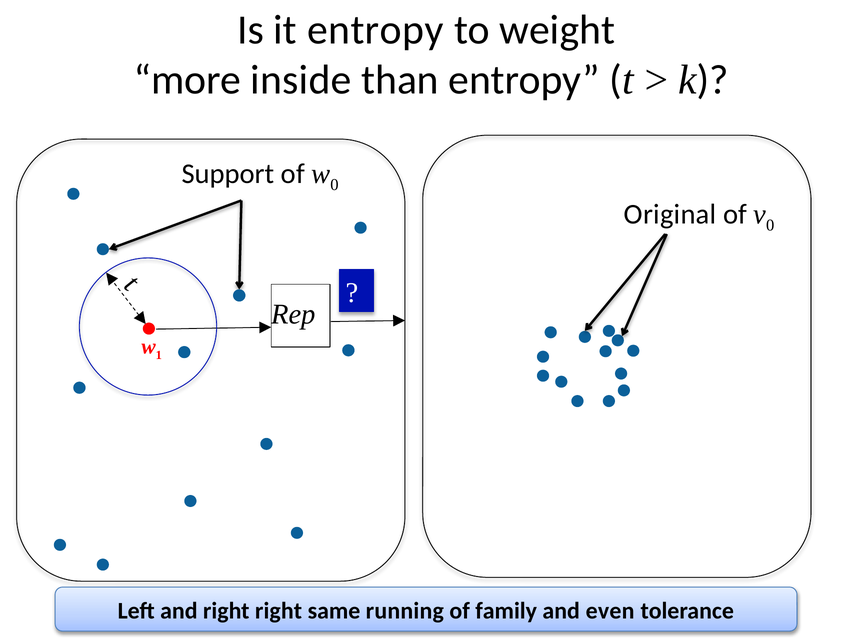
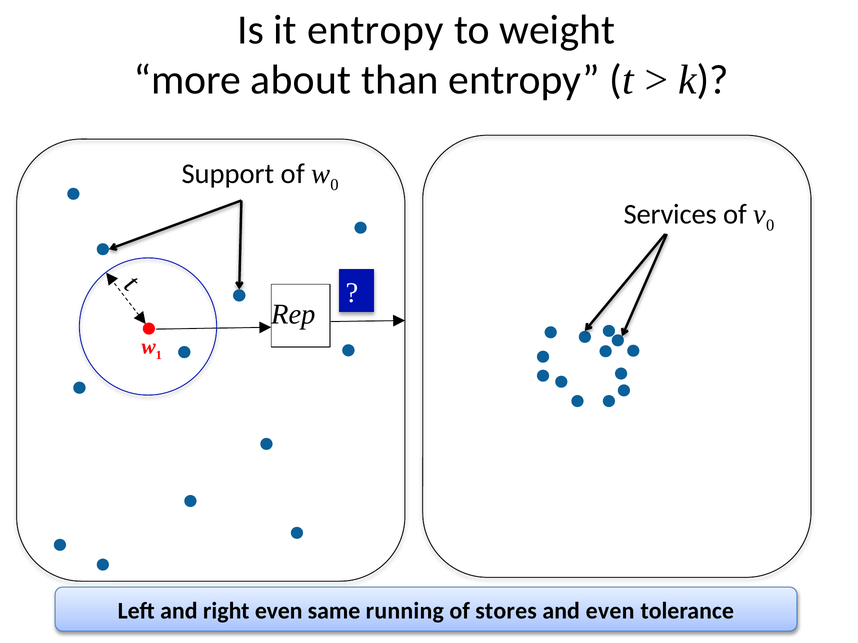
inside: inside -> about (301, 80)
Original: Original -> Services (670, 214)
right right: right -> even (279, 611)
family: family -> stores (506, 611)
